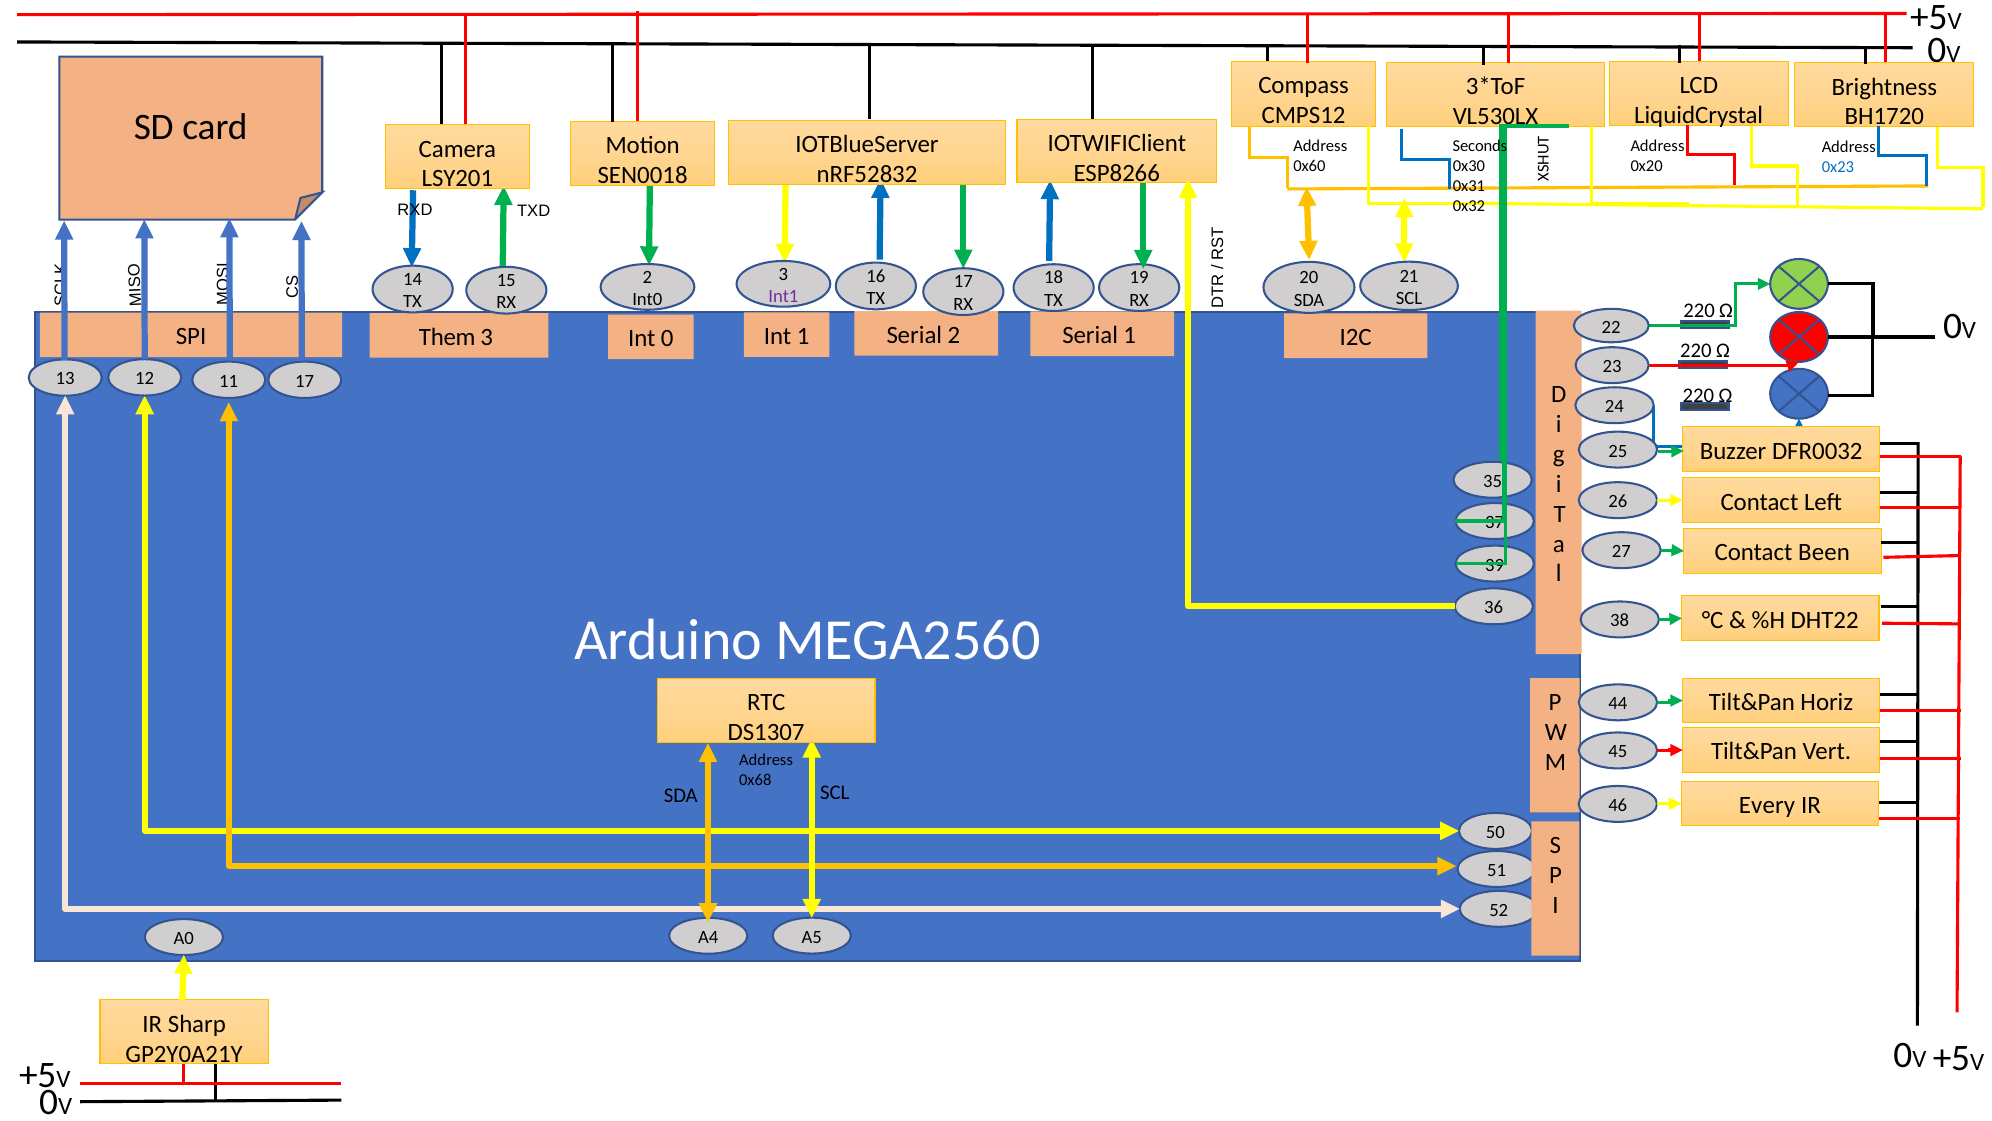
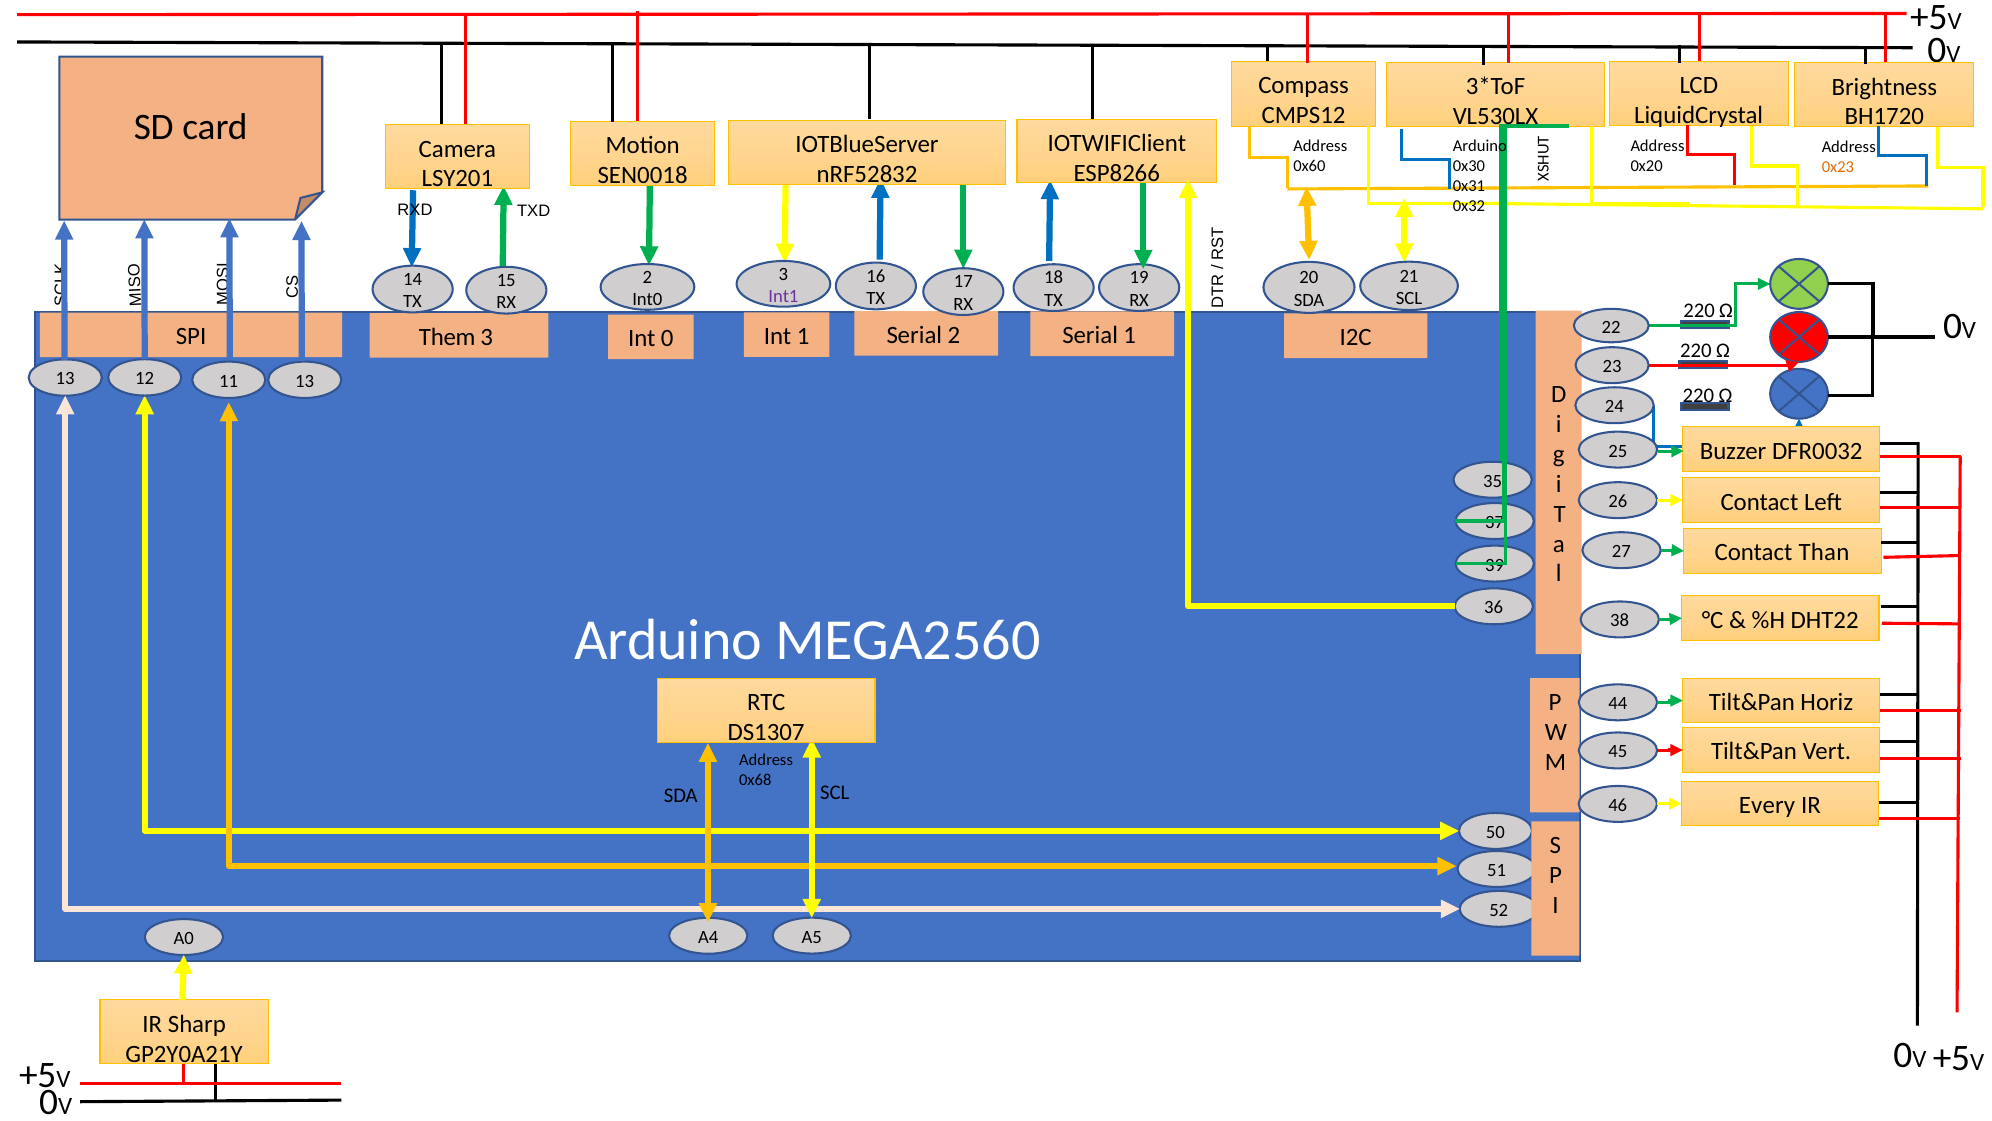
Seconds: Seconds -> Arduino (1480, 146)
0x23 colour: blue -> orange (1838, 167)
13 17: 17 -> 13 (305, 381)
Been: Been -> Than (1824, 552)
